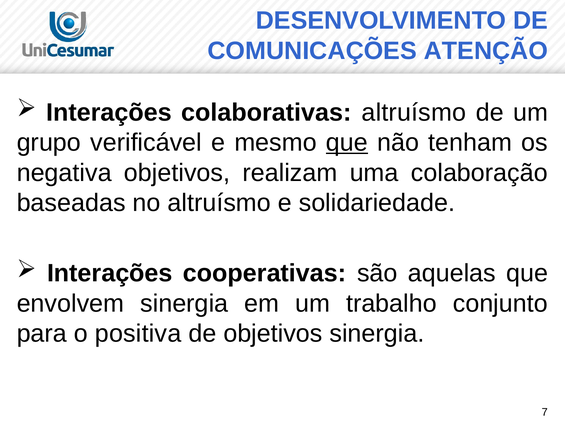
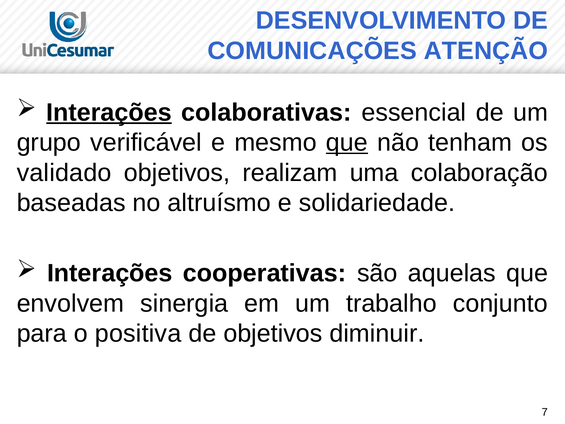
Interações underline: none -> present (109, 112)
colaborativas altruísmo: altruísmo -> essencial (414, 112)
negativa: negativa -> validado (64, 173)
objetivos sinergia: sinergia -> diminuir (377, 333)
